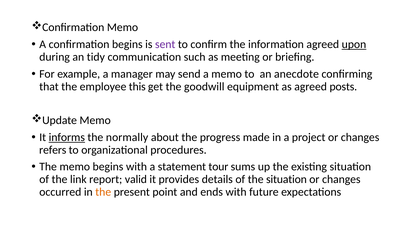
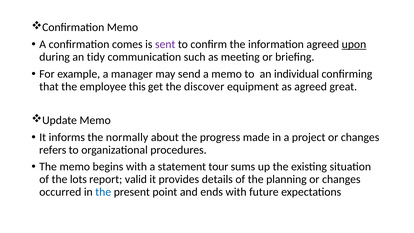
confirmation begins: begins -> comes (127, 44)
anecdote: anecdote -> individual (297, 74)
goodwill: goodwill -> discover (204, 86)
posts: posts -> great (343, 86)
informs underline: present -> none (67, 137)
link: link -> lots (78, 179)
the situation: situation -> planning (286, 179)
the colour: orange -> blue (103, 192)
